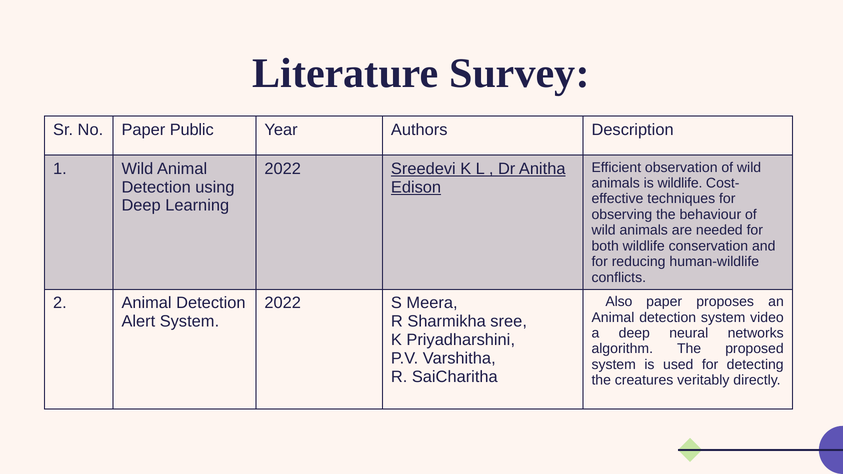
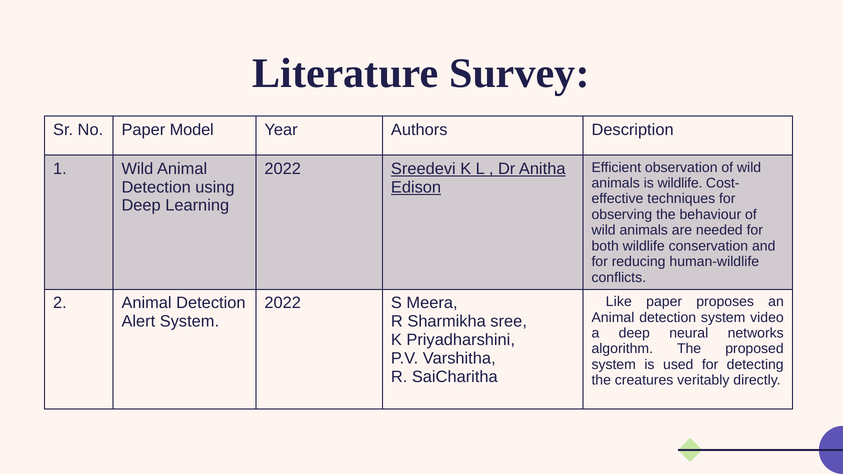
Public: Public -> Model (192, 130)
Also: Also -> Like (619, 302)
